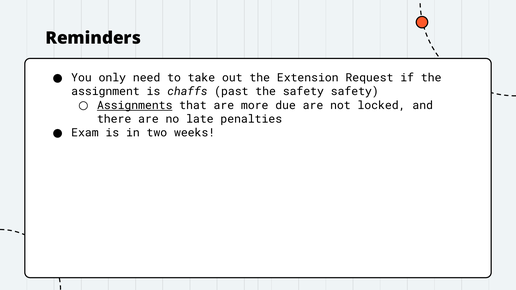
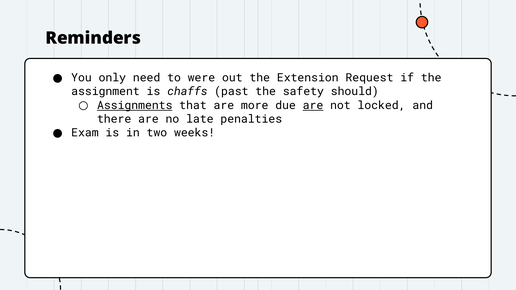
take: take -> were (201, 78)
safety safety: safety -> should (355, 92)
are underline: none -> present (313, 105)
